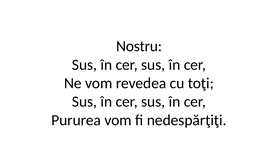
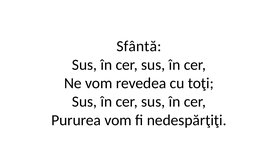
Nostru: Nostru -> Sfântă (139, 46)
